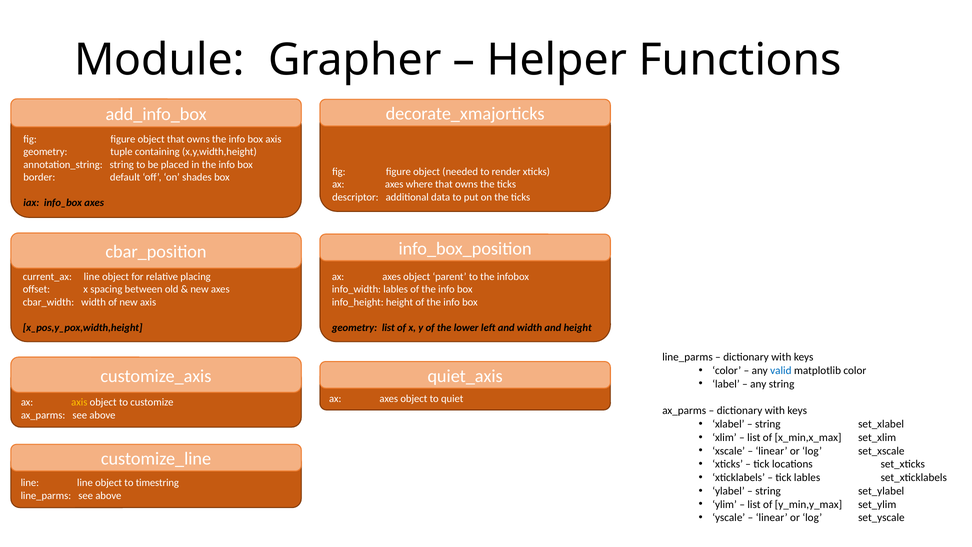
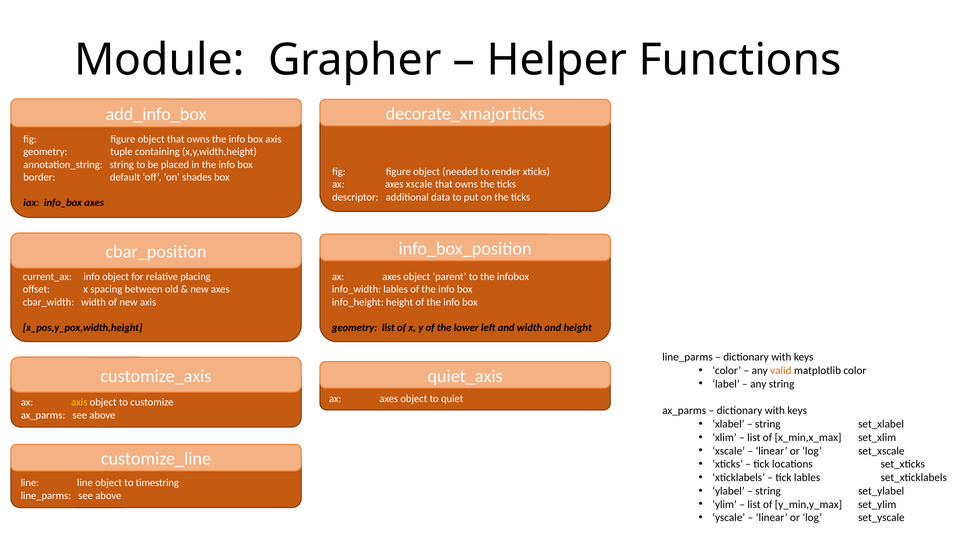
axes where: where -> xscale (419, 184)
current_ax line: line -> info (92, 277)
valid colour: blue -> orange (781, 370)
